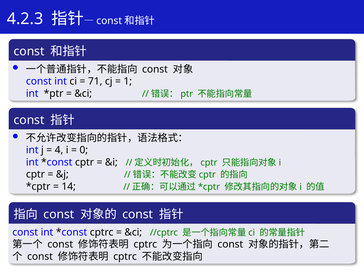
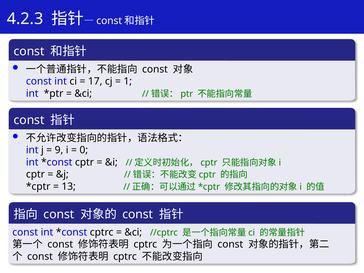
71: 71 -> 17 (95, 81)
4: 4 -> 9 (59, 150)
14: 14 -> 13 (69, 187)
